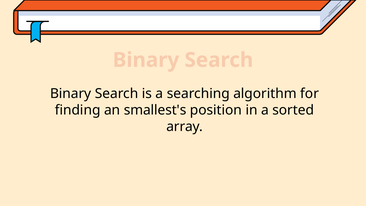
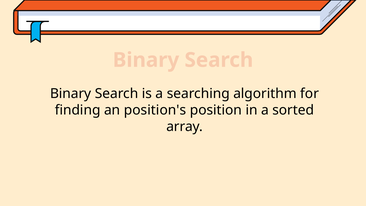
smallest's: smallest's -> position's (155, 110)
